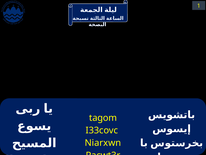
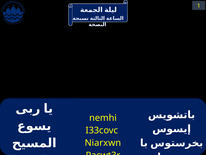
tagom: tagom -> nemhi (103, 118)
